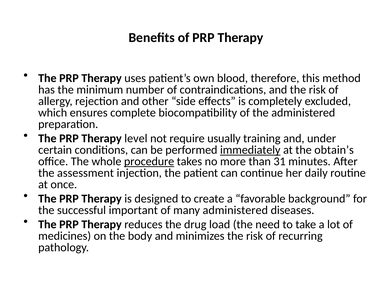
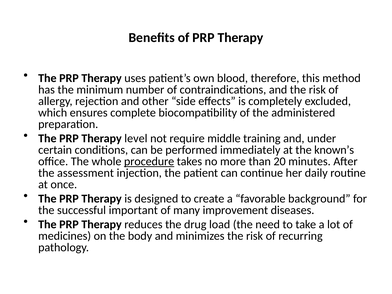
usually: usually -> middle (224, 138)
immediately underline: present -> none (250, 150)
obtain’s: obtain’s -> known’s (334, 150)
31: 31 -> 20 (280, 161)
many administered: administered -> improvement (235, 210)
